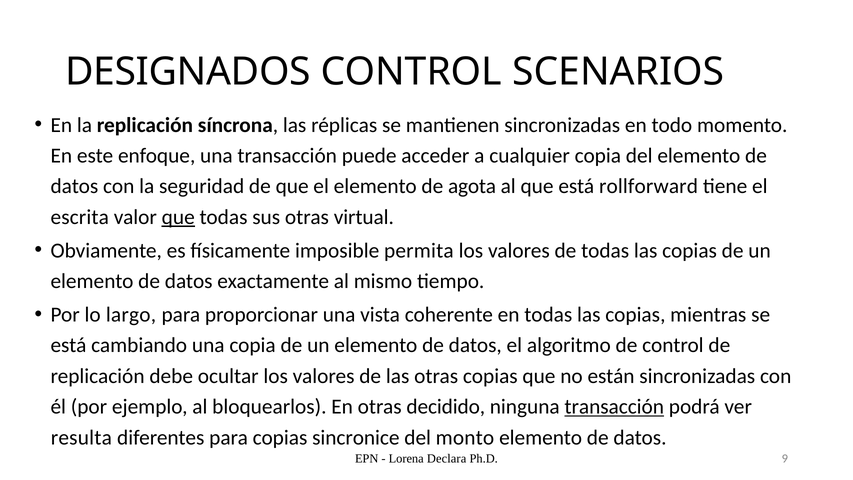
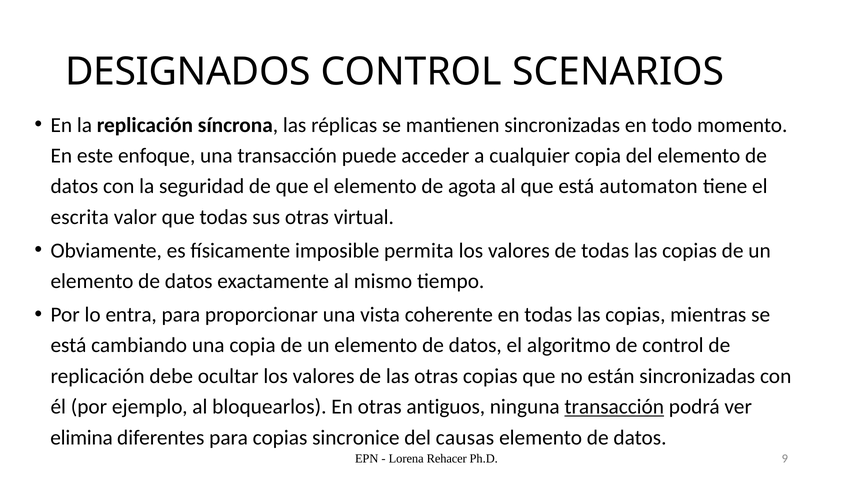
rollforward: rollforward -> automaton (648, 186)
que underline: present -> none (178, 217)
largo: largo -> entra (131, 315)
decidido: decidido -> antiguos (446, 407)
resulta: resulta -> elimina (82, 437)
monto: monto -> causas (465, 437)
Declara: Declara -> Rehacer (447, 458)
